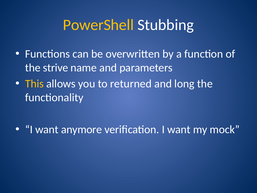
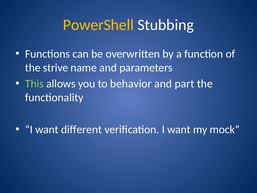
This colour: yellow -> light green (34, 84)
returned: returned -> behavior (131, 84)
long: long -> part (184, 84)
anymore: anymore -> different (81, 129)
